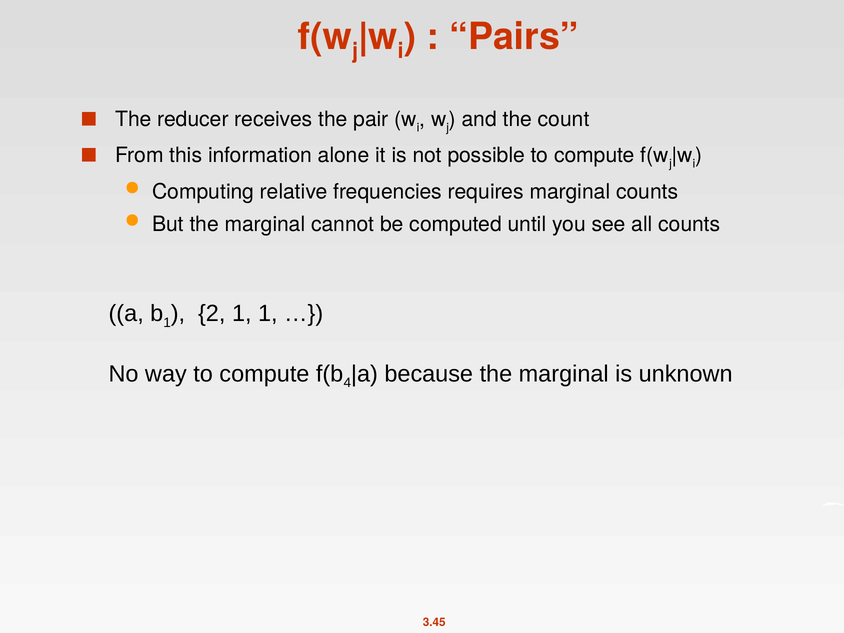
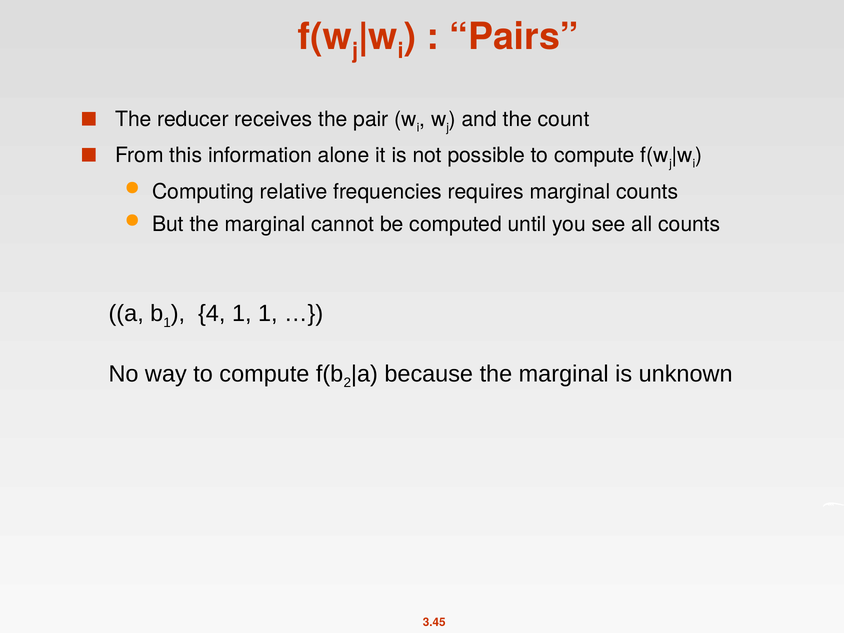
2: 2 -> 4 (212, 314)
4: 4 -> 2 (347, 383)
